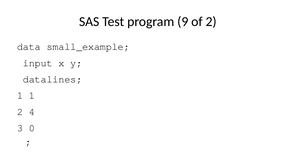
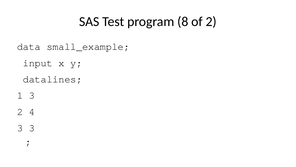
9: 9 -> 8 (183, 21)
1 1: 1 -> 3 (32, 95)
3 0: 0 -> 3 (32, 128)
